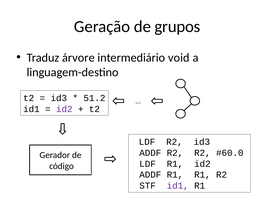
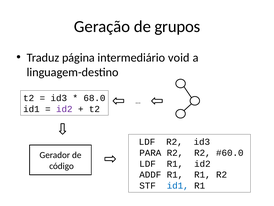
árvore: árvore -> página (78, 57)
51.2: 51.2 -> 68.0 (94, 98)
ADDF: ADDF -> PARA (150, 152)
id1 colour: purple -> blue (178, 185)
